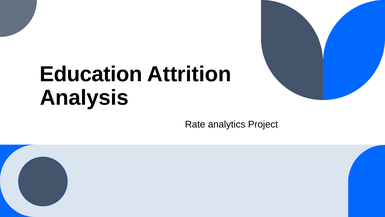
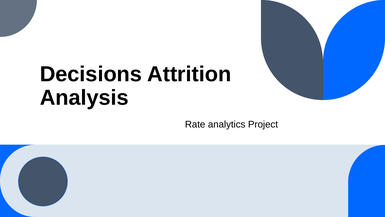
Education: Education -> Decisions (91, 74)
